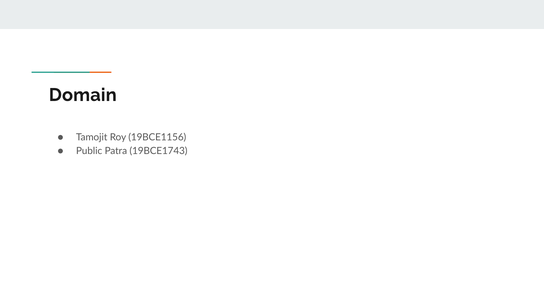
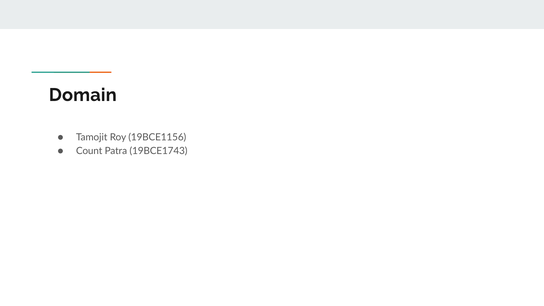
Public: Public -> Count (89, 151)
